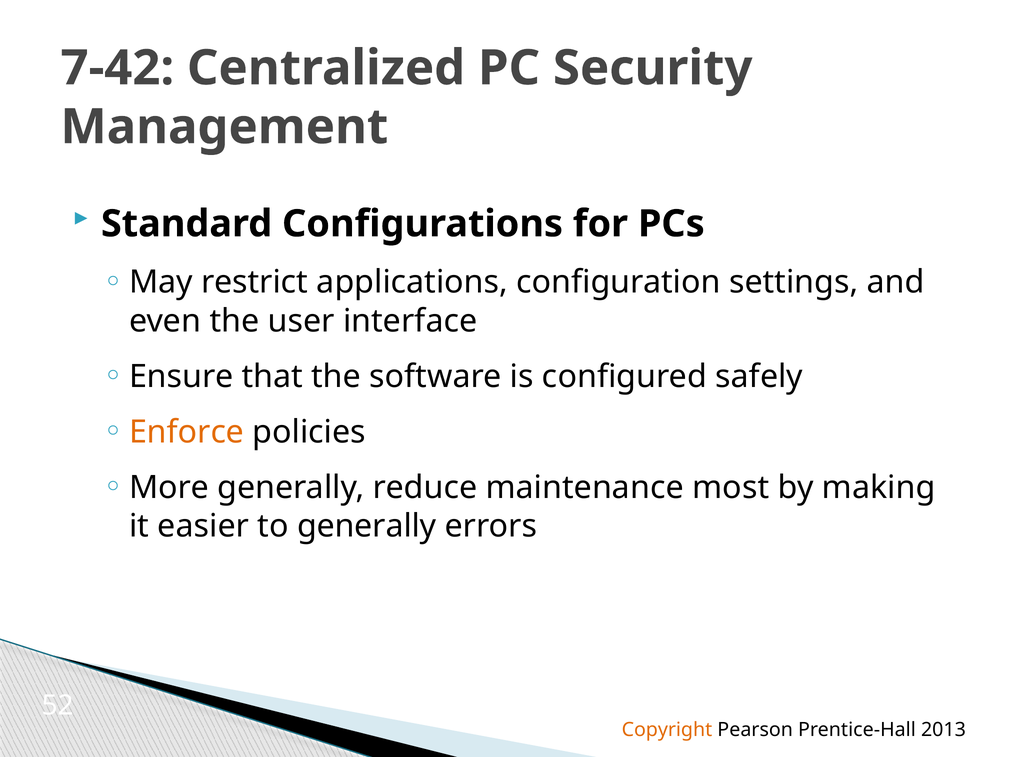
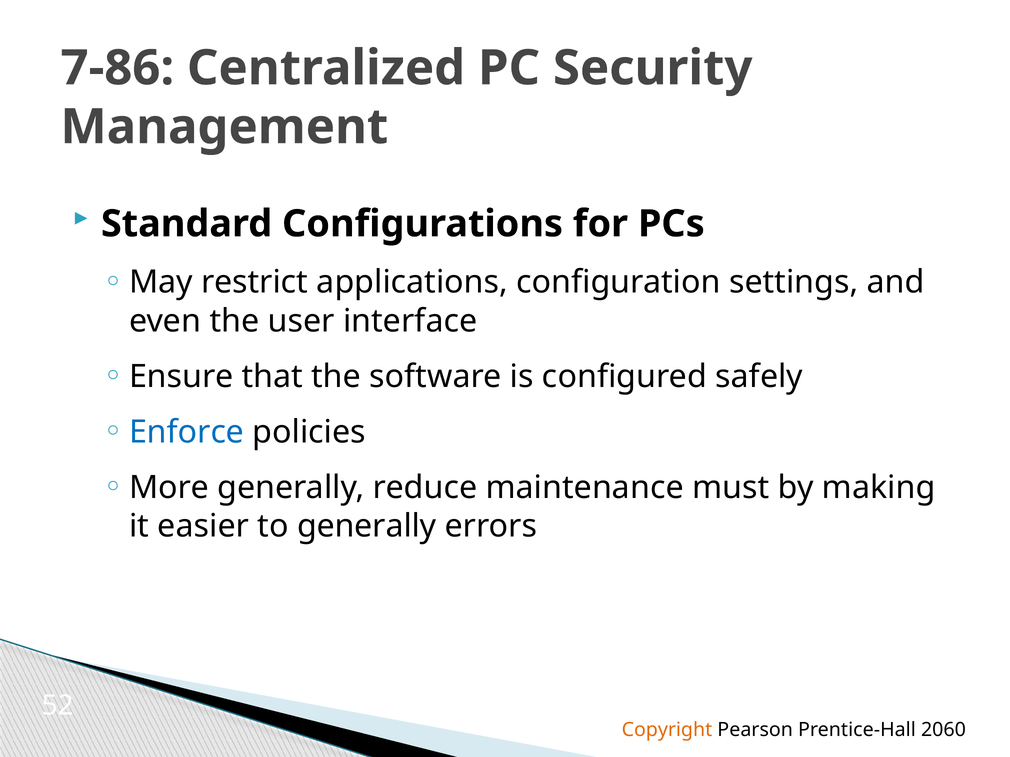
7-42: 7-42 -> 7-86 (117, 68)
Enforce colour: orange -> blue (187, 432)
most: most -> must (731, 488)
2013: 2013 -> 2060 (943, 730)
